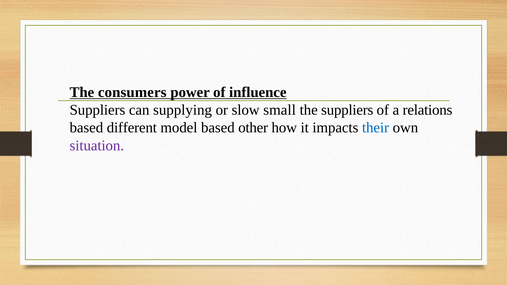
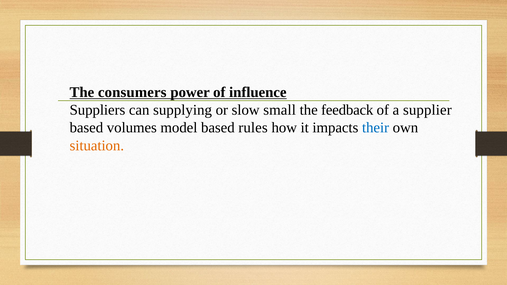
the suppliers: suppliers -> feedback (347, 110)
relations: relations -> supplier (427, 110)
different: different -> volumes (132, 128)
other: other -> rules (253, 128)
situation colour: purple -> orange (97, 146)
